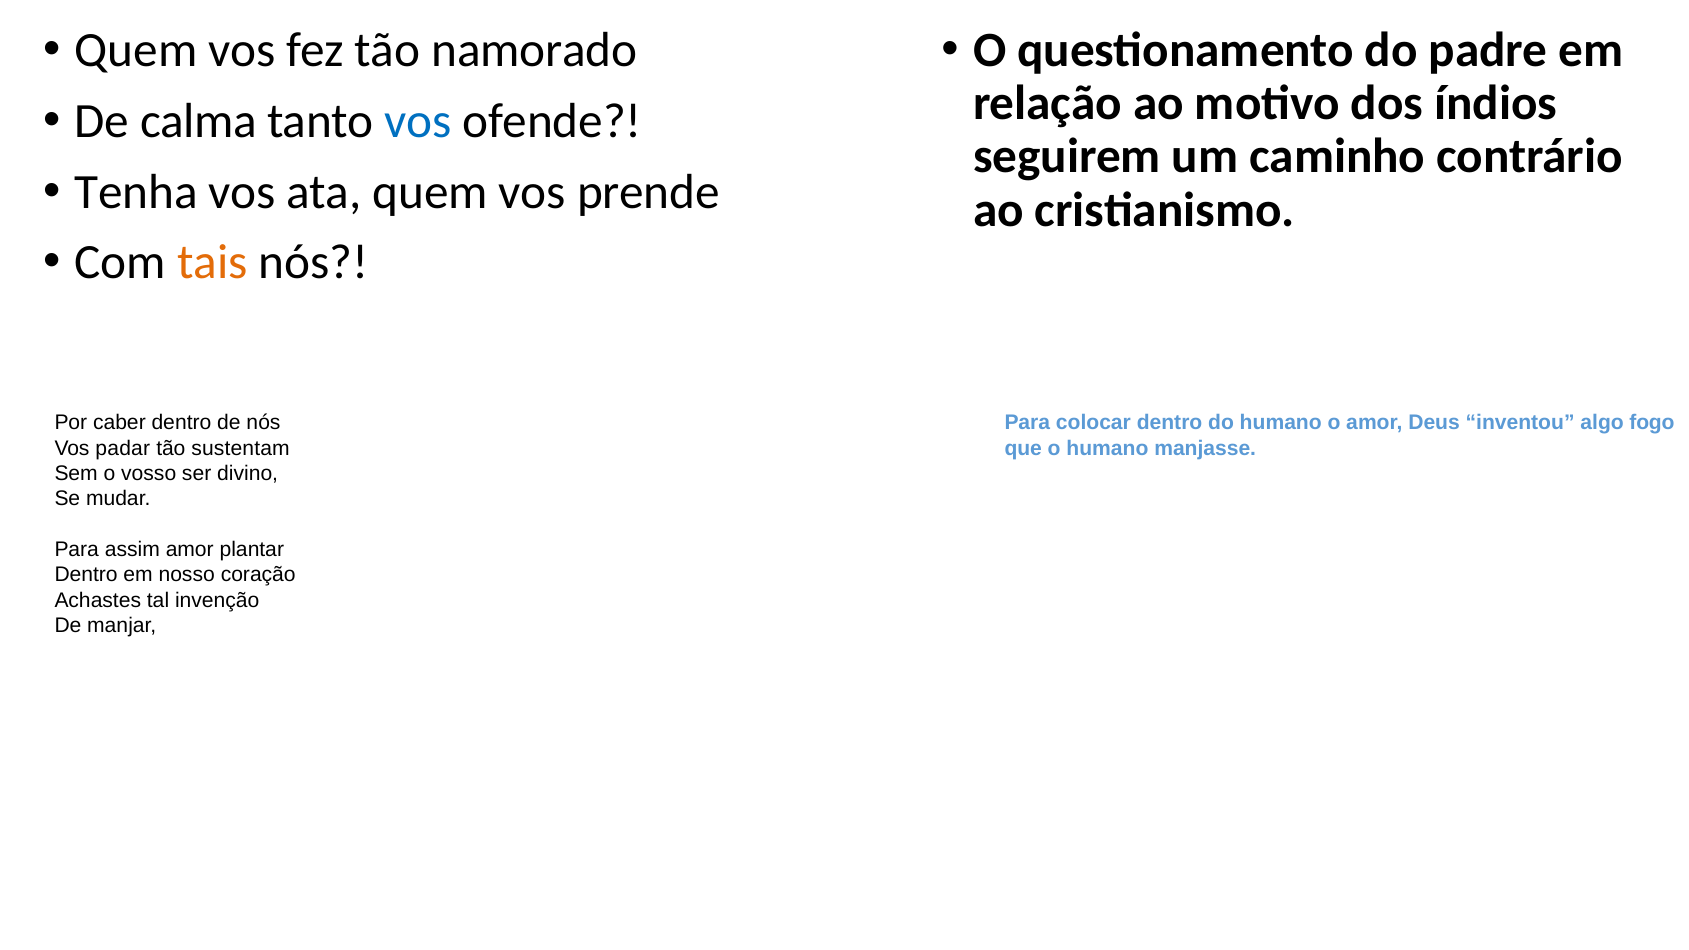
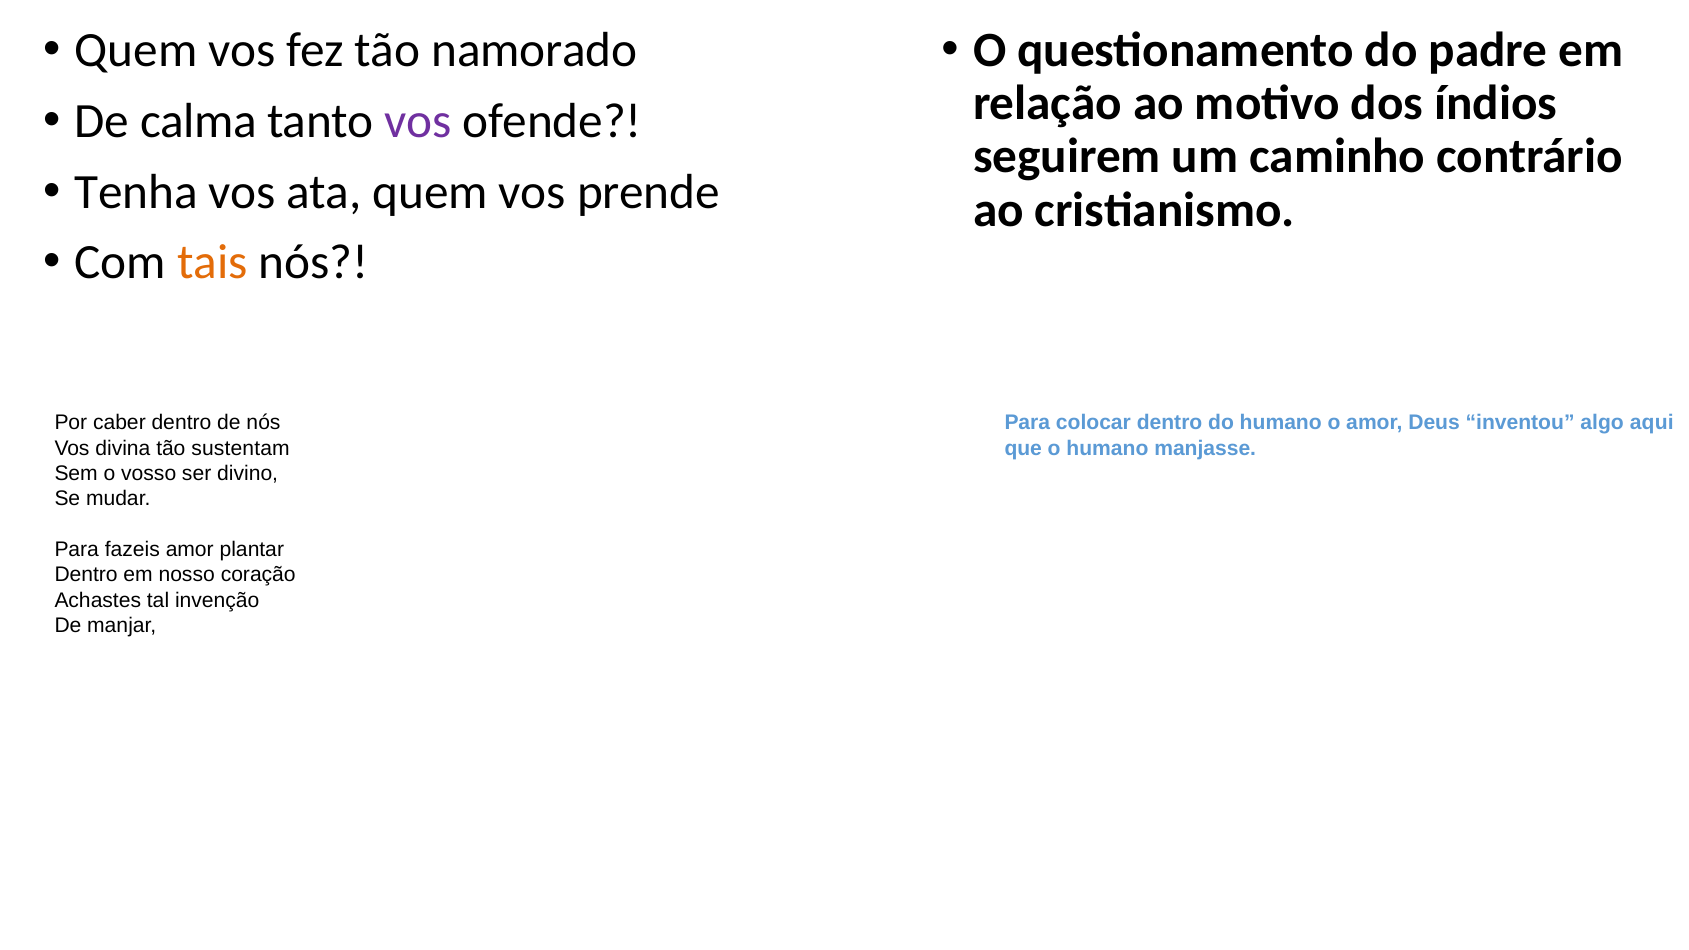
vos colour: blue -> purple (418, 121)
fogo: fogo -> aqui (1652, 423)
padar: padar -> divina (123, 448)
assim: assim -> fazeis (132, 549)
